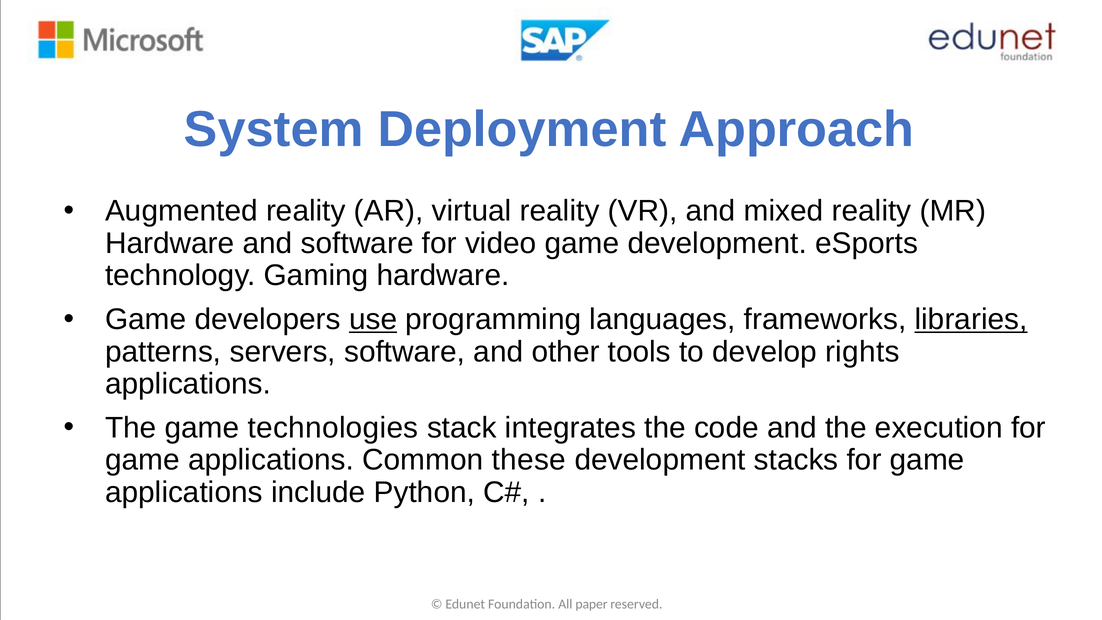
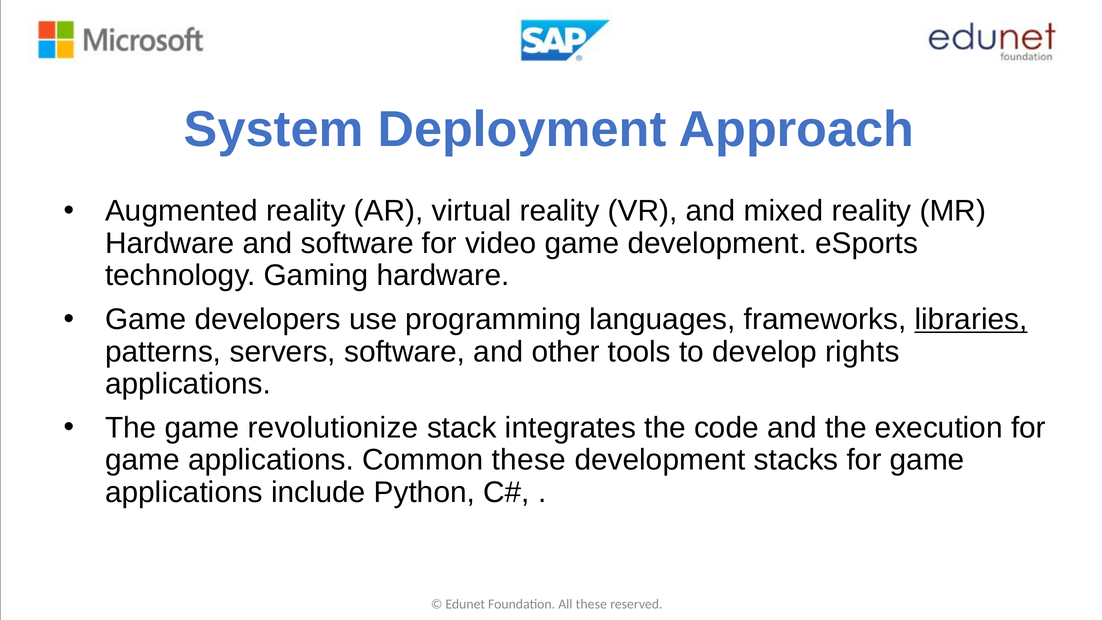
use underline: present -> none (373, 319)
technologies: technologies -> revolutionize (333, 428)
All paper: paper -> these (591, 604)
